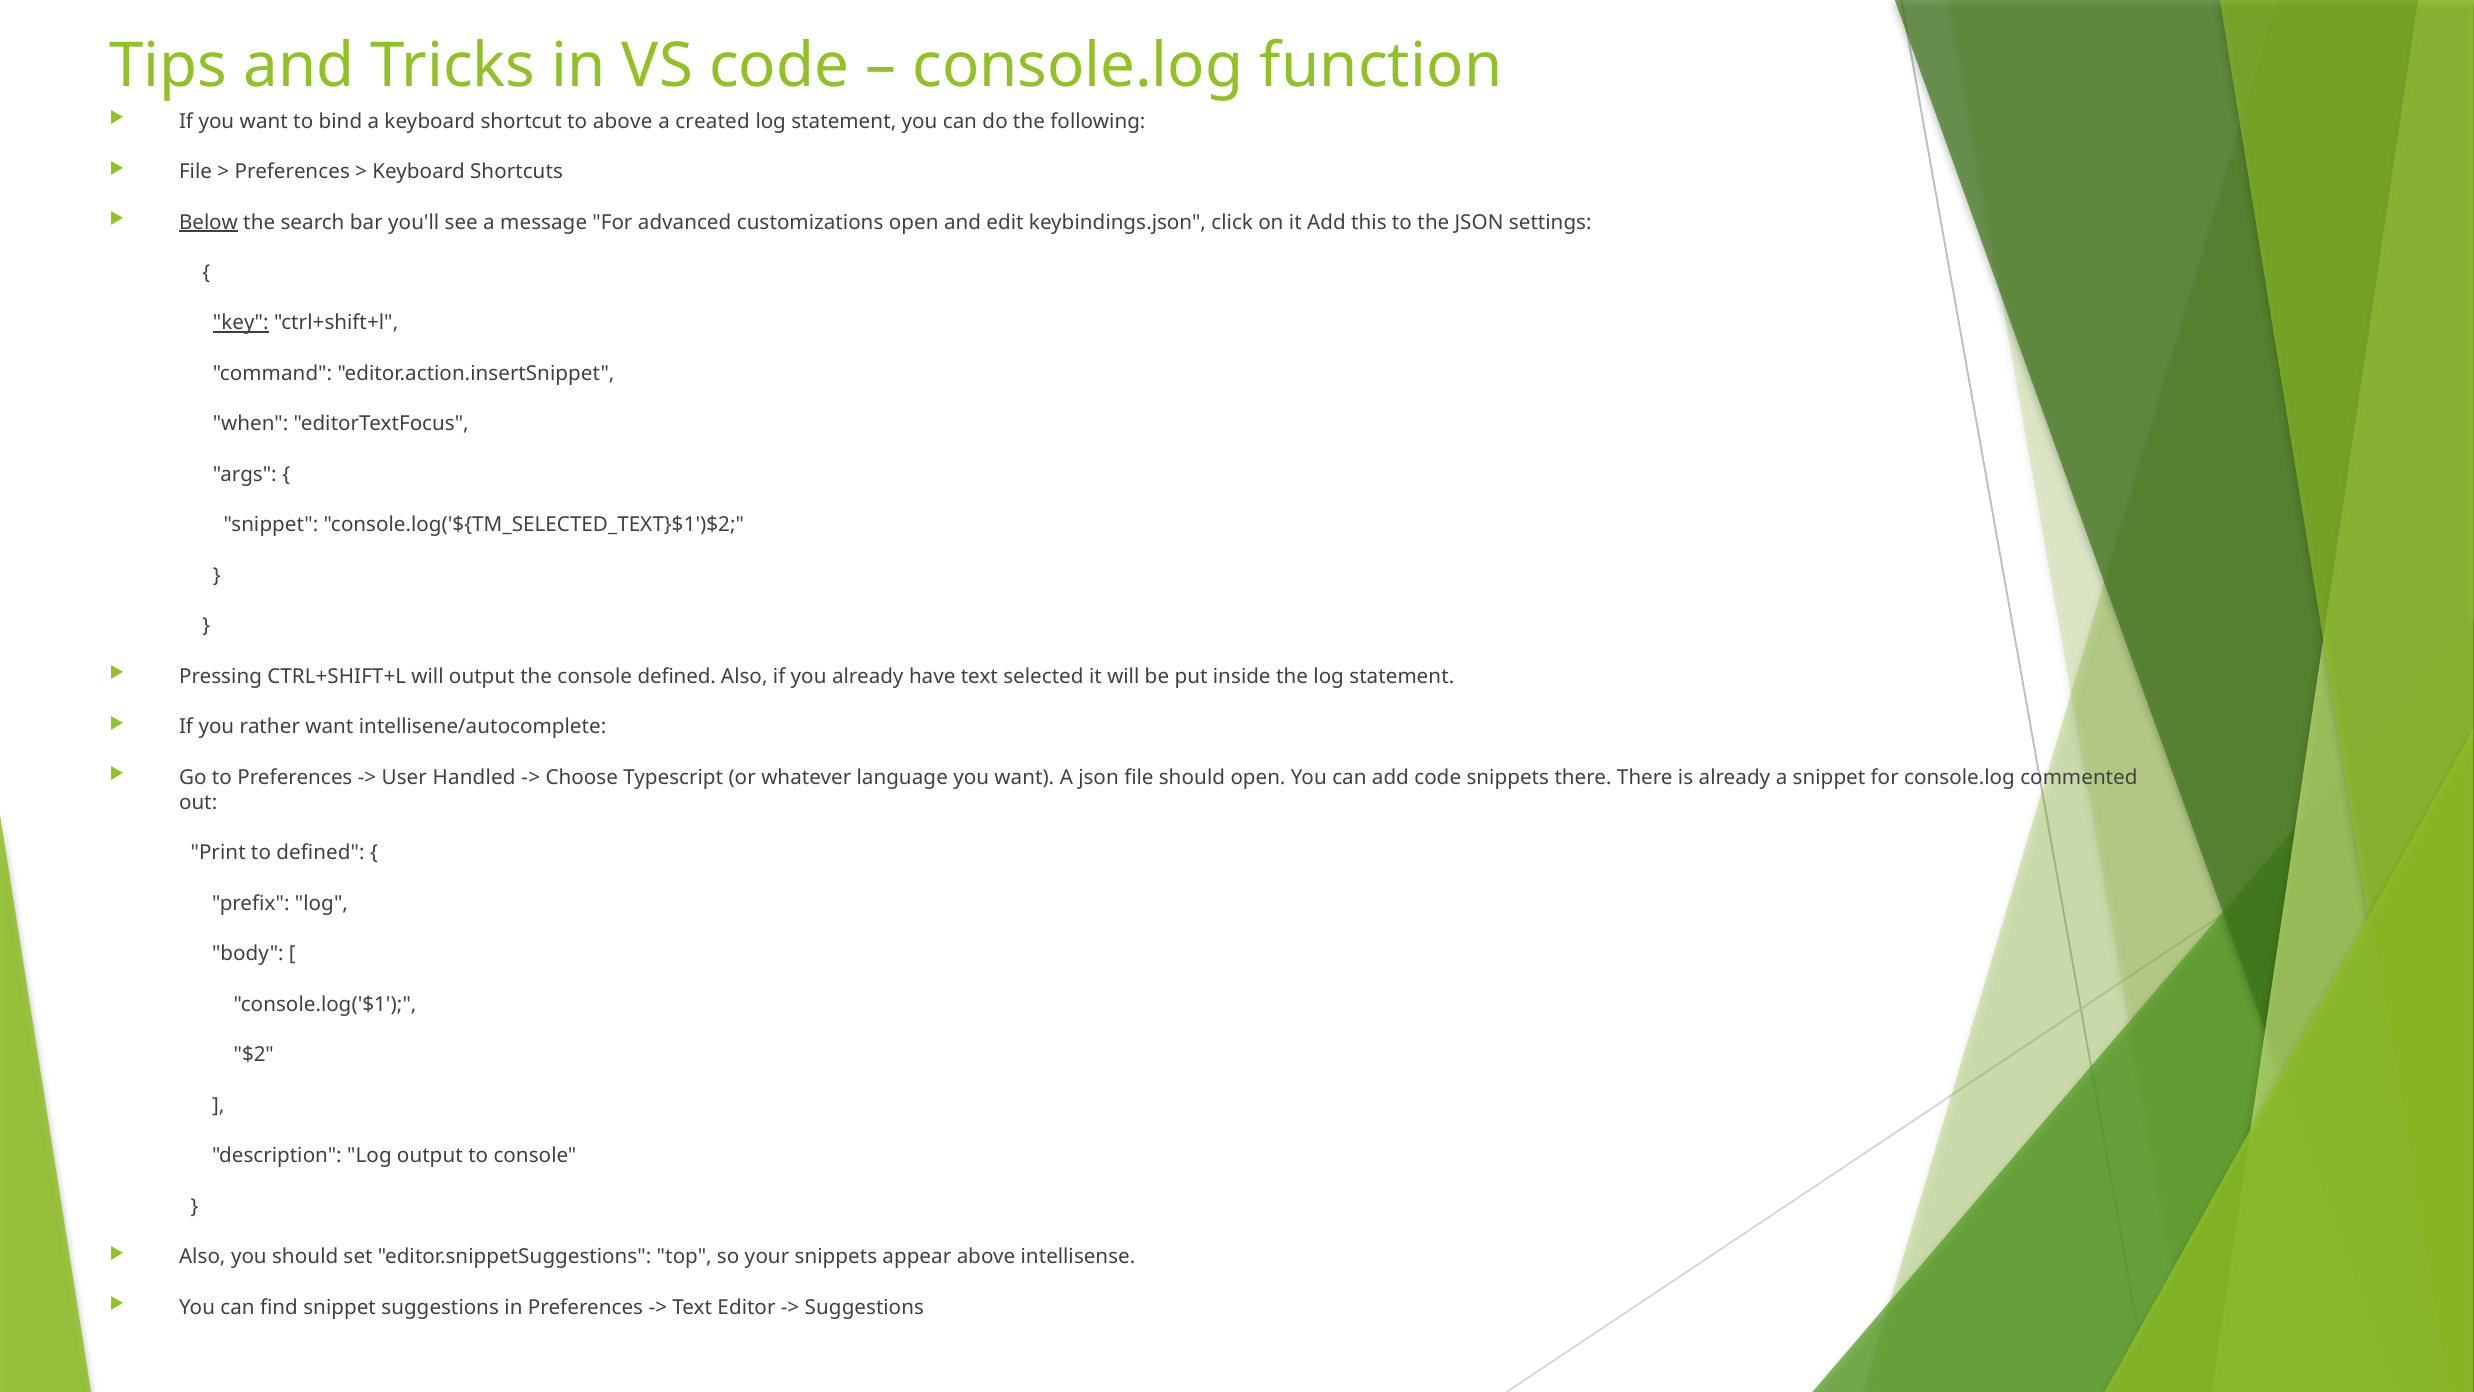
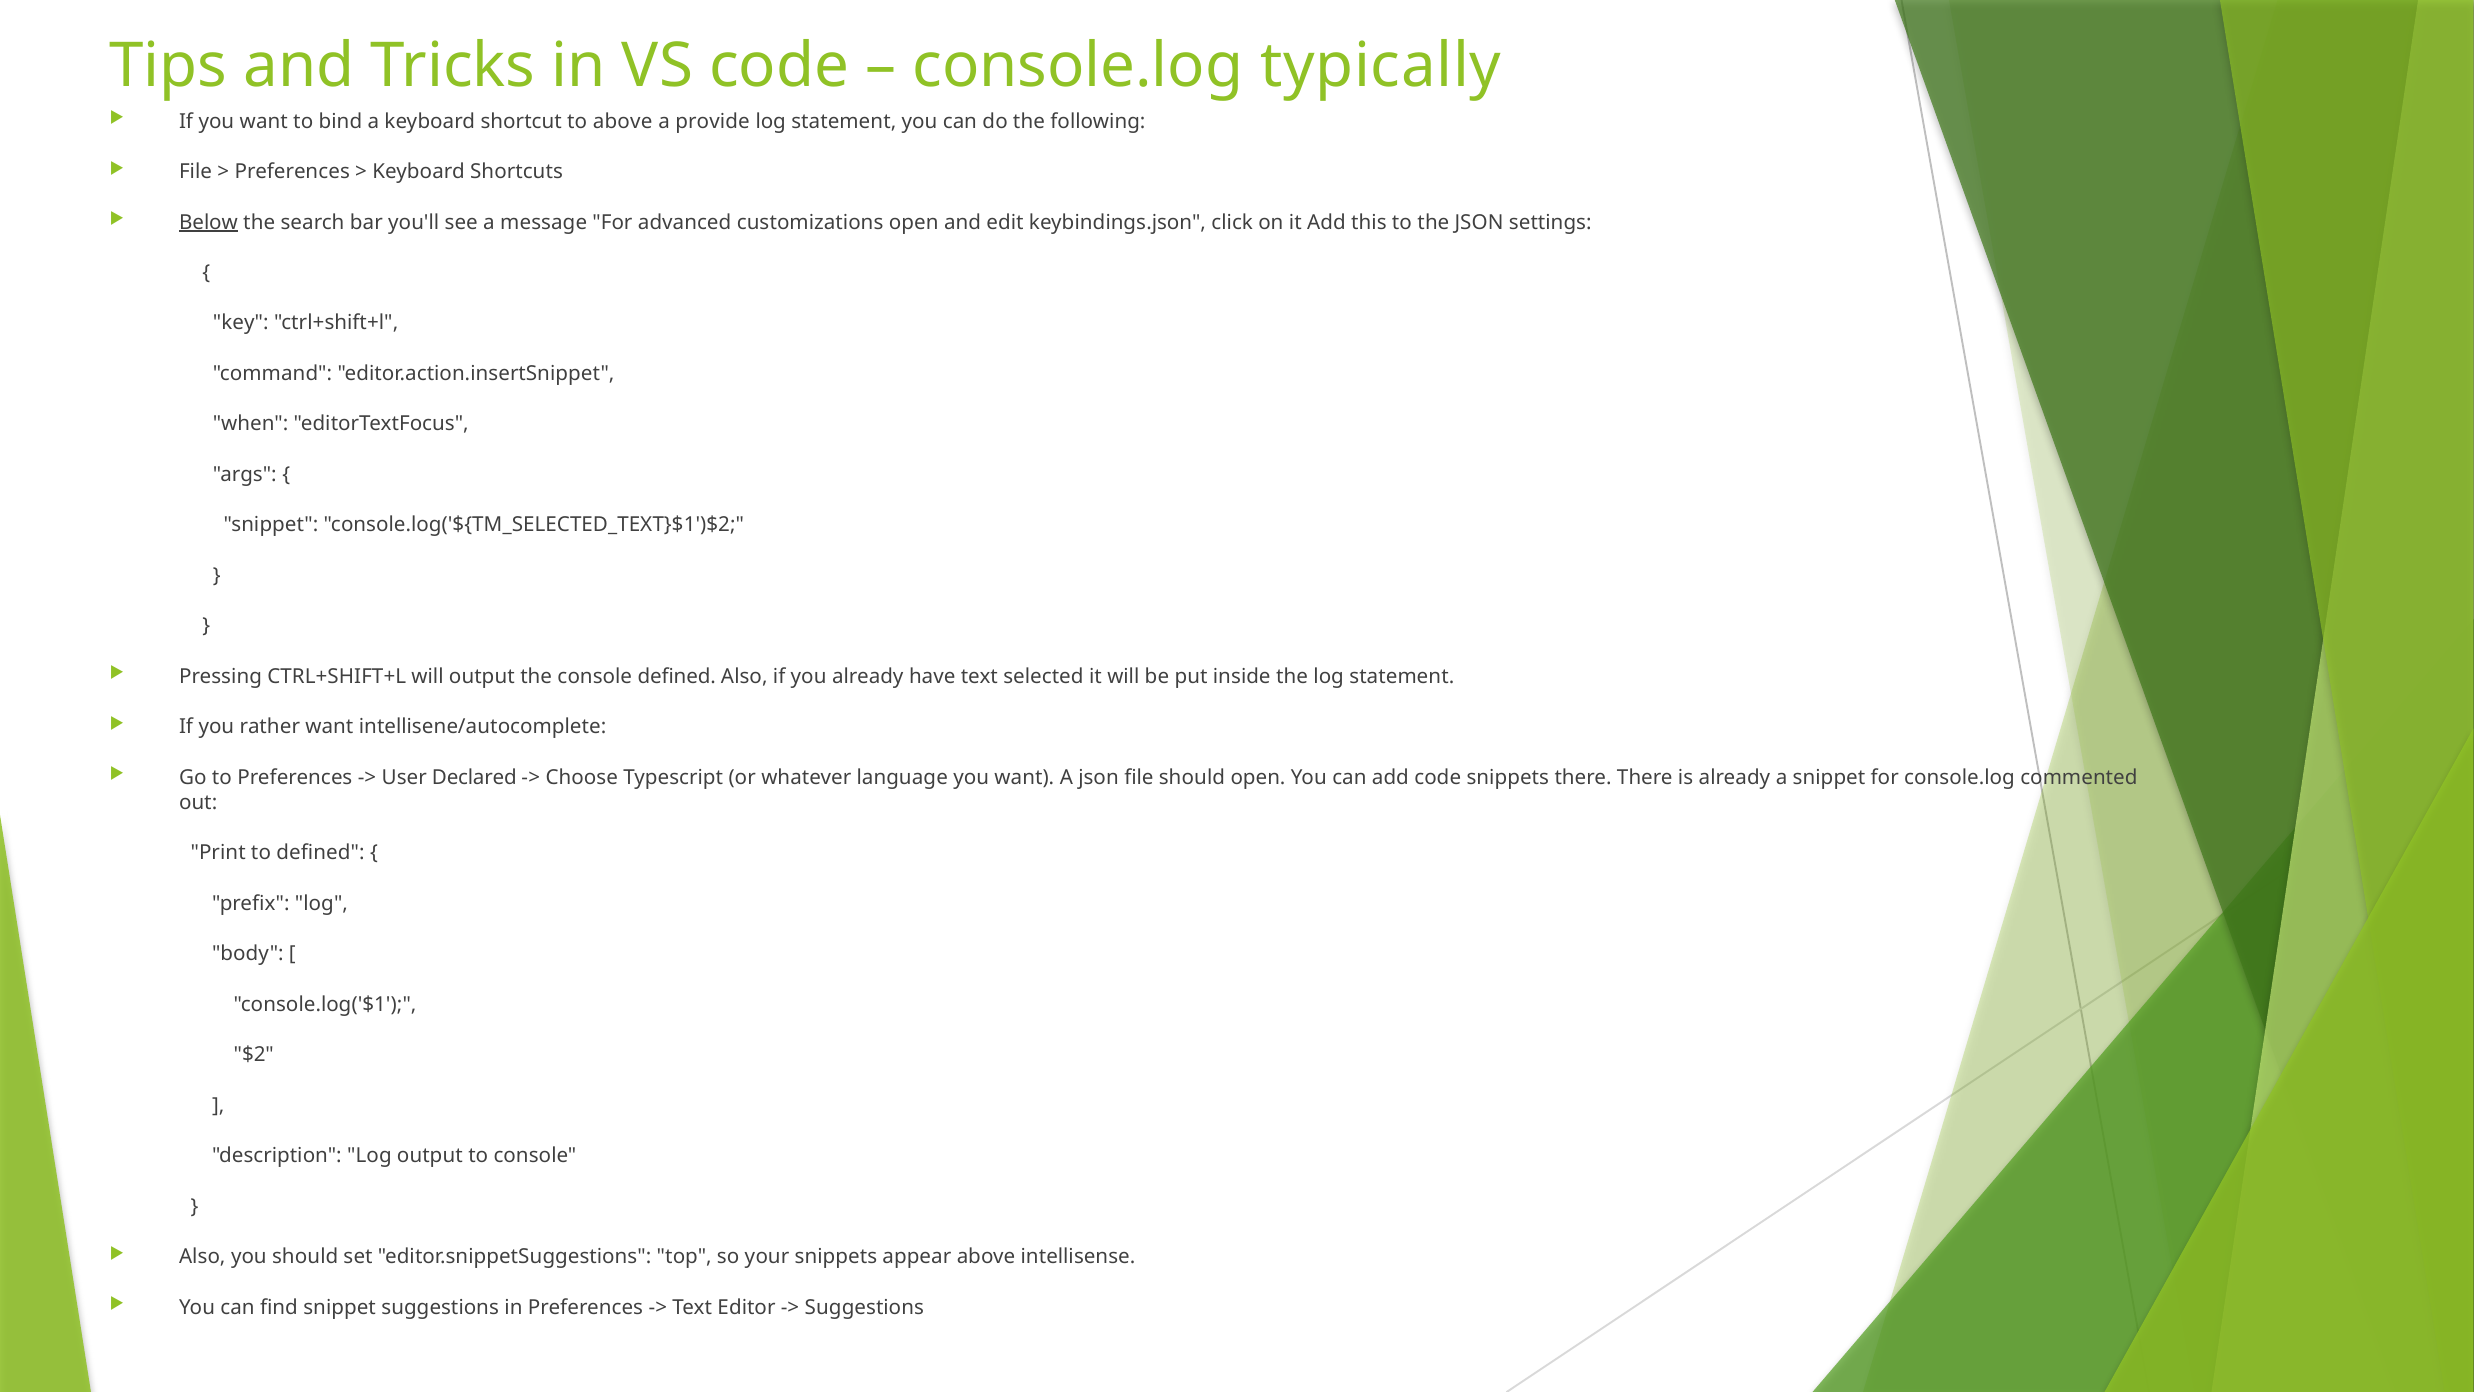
function: function -> typically (1381, 66)
created: created -> provide (713, 121)
key underline: present -> none (241, 323)
Handled: Handled -> Declared (474, 777)
